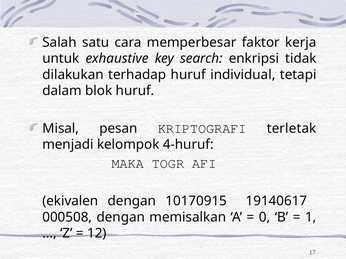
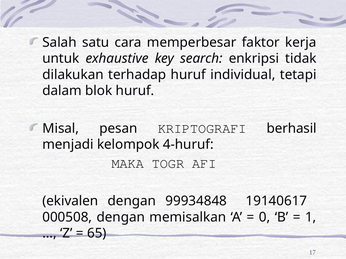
terletak: terletak -> berhasil (292, 129)
10170915: 10170915 -> 99934848 (196, 201)
12: 12 -> 65 (97, 234)
